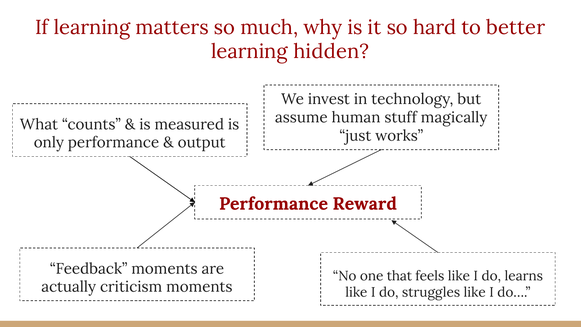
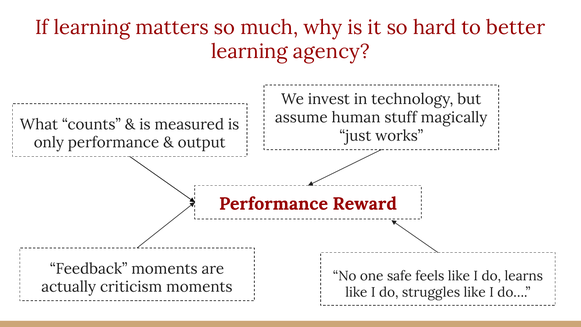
hidden: hidden -> agency (331, 52)
that: that -> safe (399, 276)
